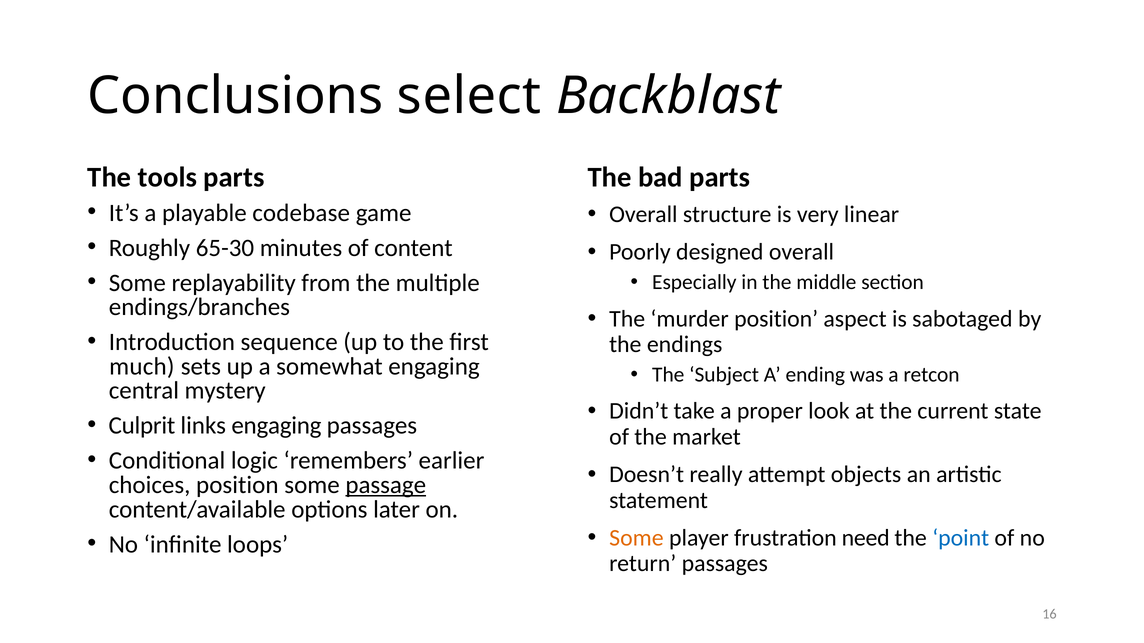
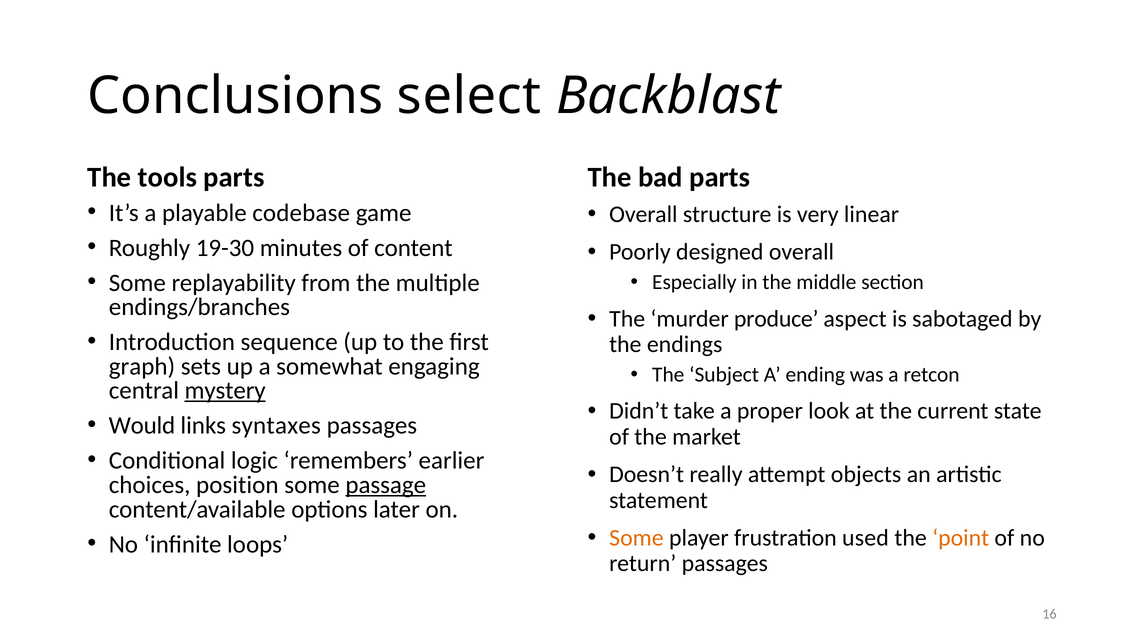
65-30: 65-30 -> 19-30 (225, 248)
murder position: position -> produce (776, 319)
much: much -> graph (142, 367)
mystery underline: none -> present (225, 391)
Culprit: Culprit -> Would (142, 426)
links engaging: engaging -> syntaxes (276, 426)
need: need -> used (865, 538)
point colour: blue -> orange (961, 538)
